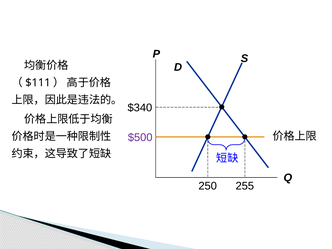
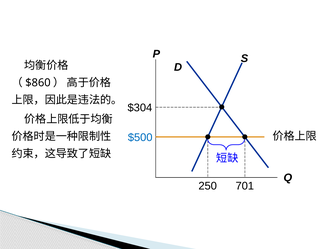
$111: $111 -> $860 (38, 83)
$340: $340 -> $304 (140, 108)
$500 colour: purple -> blue (140, 138)
255: 255 -> 701 (245, 186)
